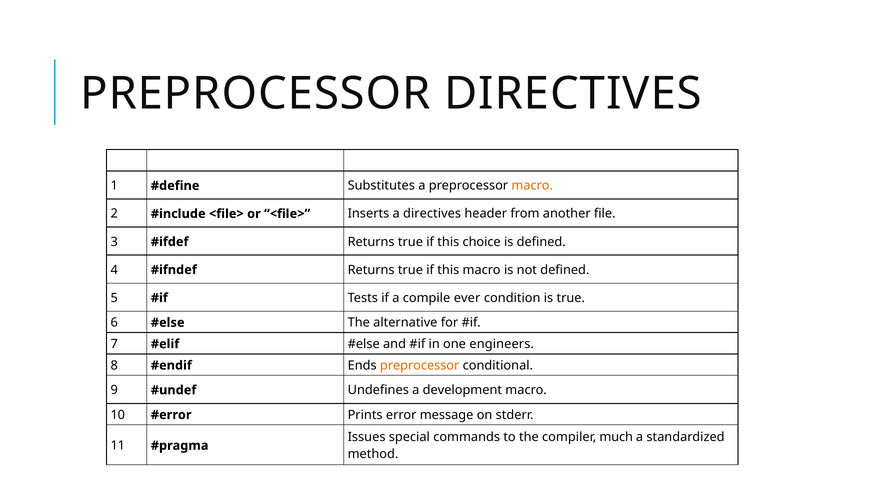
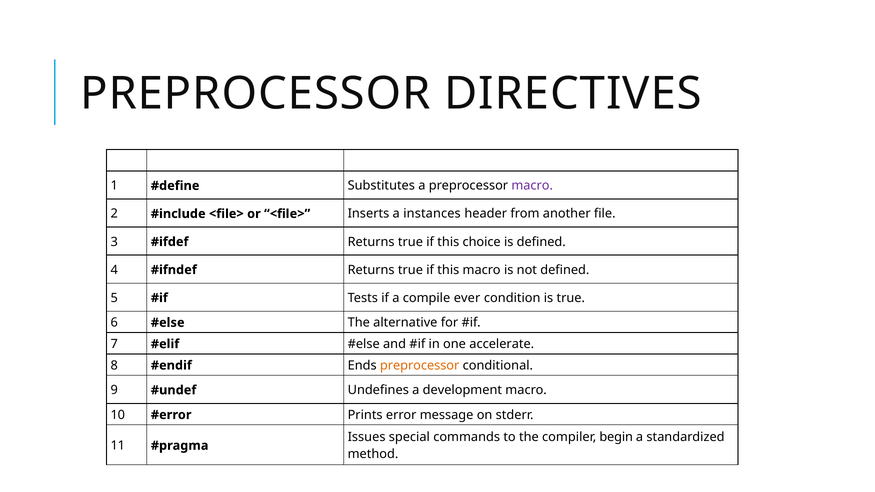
macro colour: orange -> purple (532, 186)
a directives: directives -> instances (432, 214)
engineers: engineers -> accelerate (502, 344)
much: much -> begin (616, 437)
